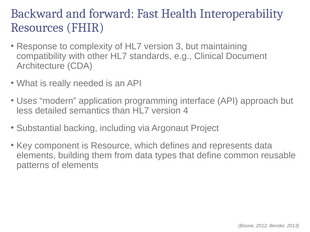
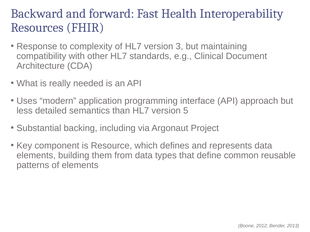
4: 4 -> 5 (186, 111)
